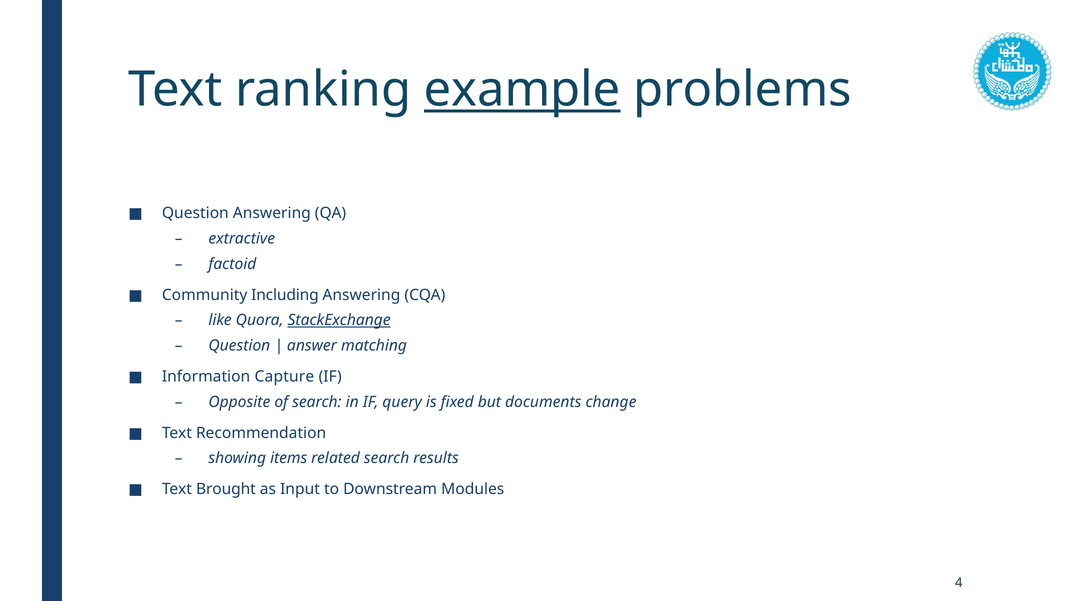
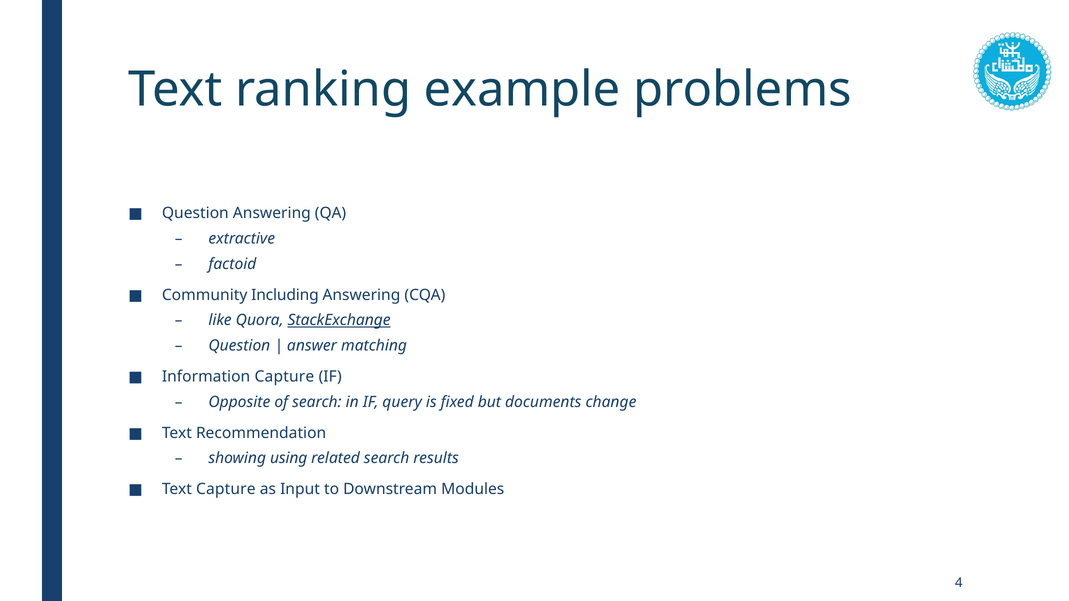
example underline: present -> none (522, 90)
items: items -> using (289, 459)
Text Brought: Brought -> Capture (226, 490)
